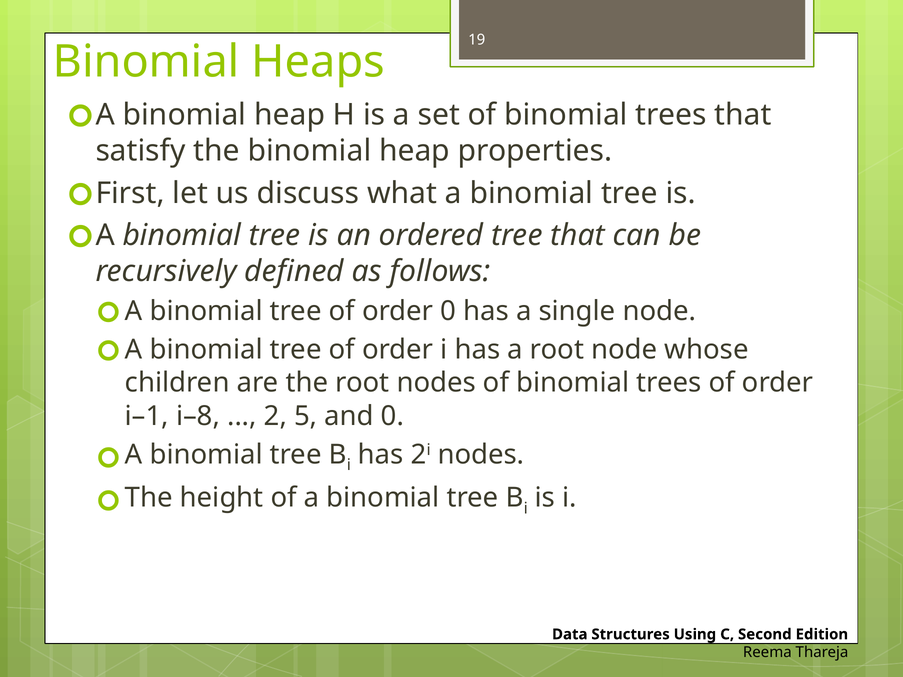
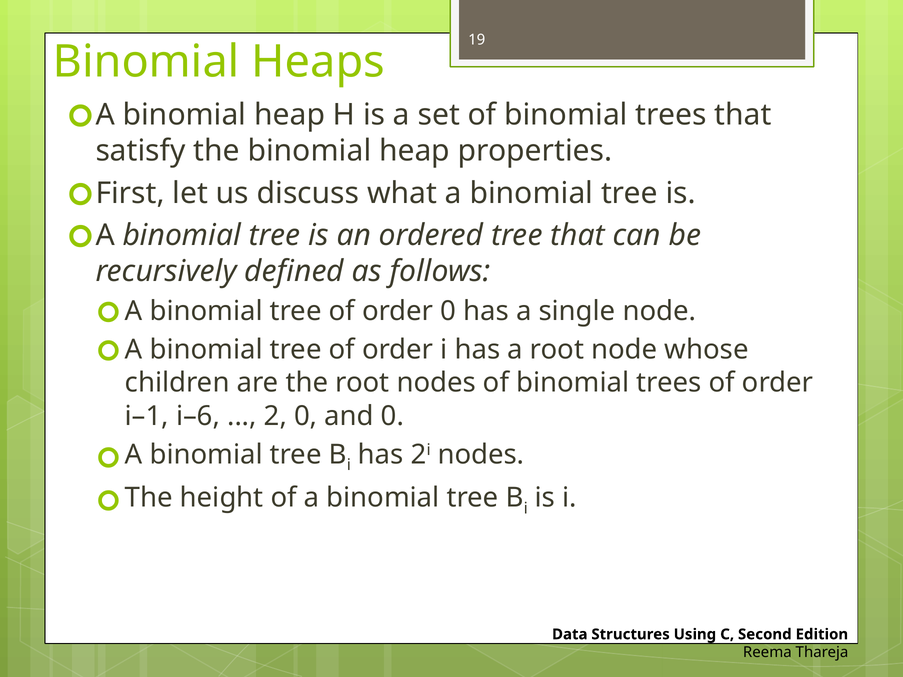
i–8: i–8 -> i–6 (198, 416)
2 5: 5 -> 0 (306, 416)
